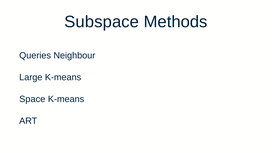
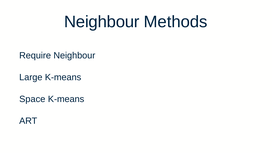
Subspace: Subspace -> Neighbour (102, 22)
Queries: Queries -> Require (35, 56)
